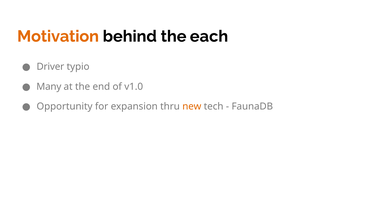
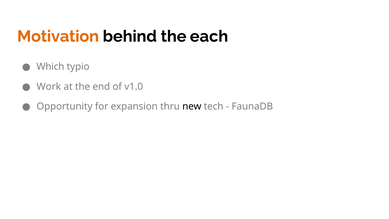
Driver: Driver -> Which (50, 67)
Many: Many -> Work (49, 87)
new colour: orange -> black (192, 106)
